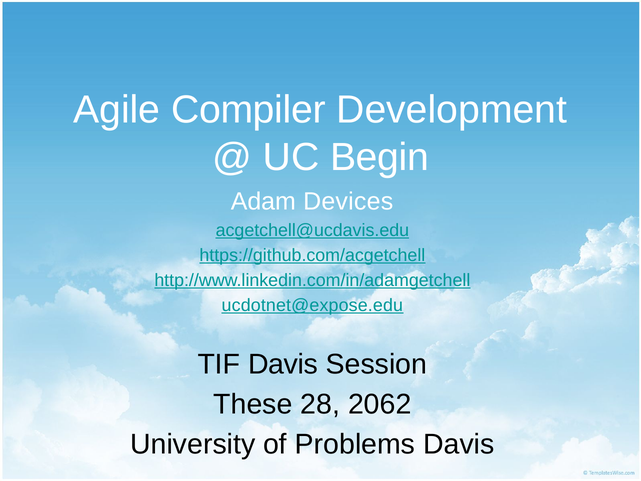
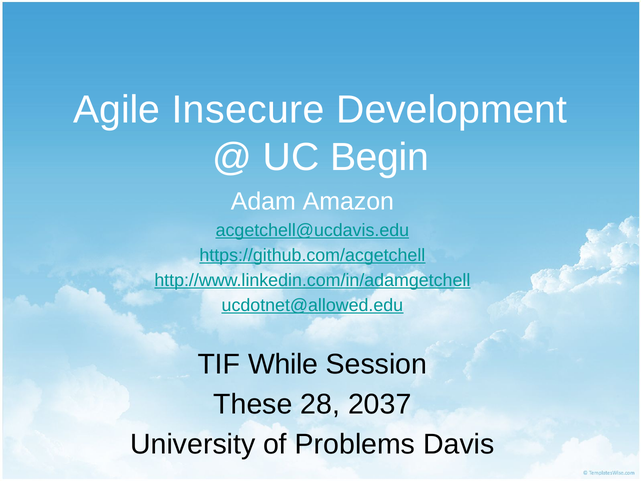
Compiler: Compiler -> Insecure (248, 110)
Devices: Devices -> Amazon (348, 202)
ucdotnet@expose.edu: ucdotnet@expose.edu -> ucdotnet@allowed.edu (312, 305)
TIF Davis: Davis -> While (283, 364)
2062: 2062 -> 2037 (380, 404)
